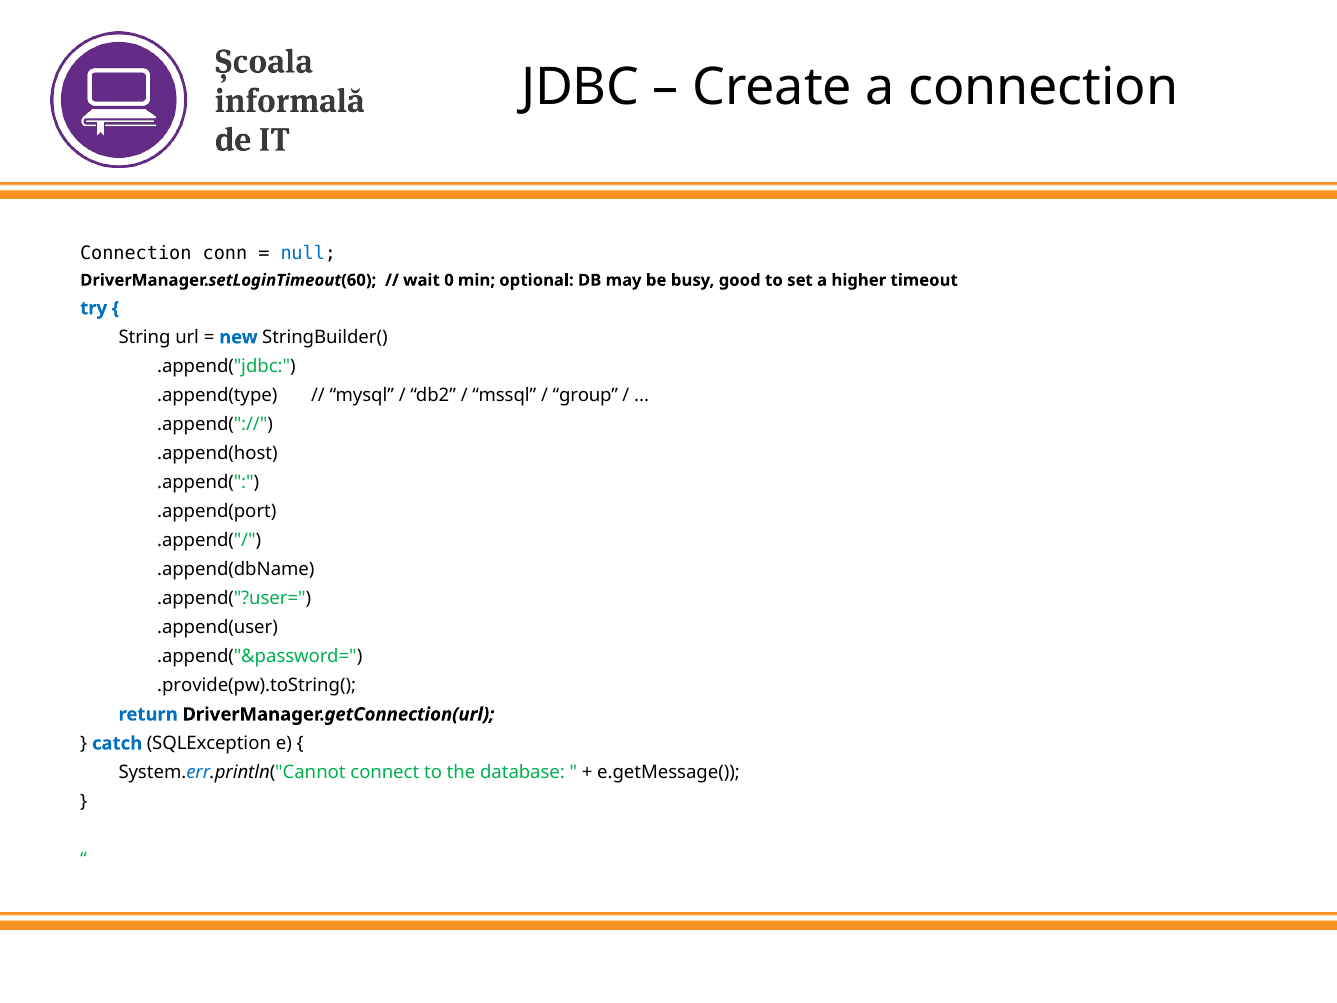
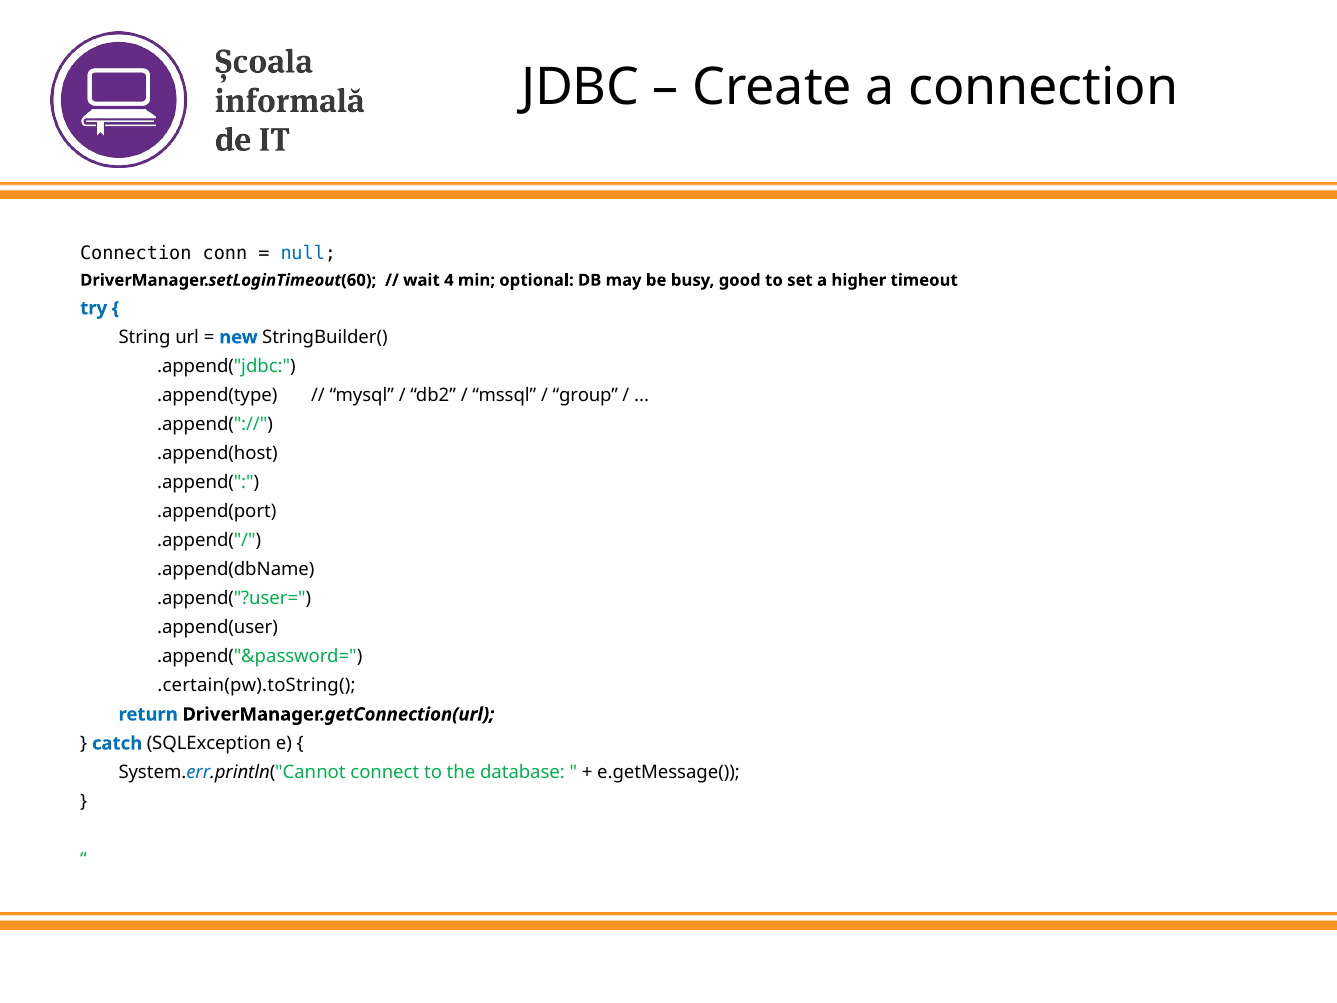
0: 0 -> 4 (449, 280)
.provide(pw).toString(: .provide(pw).toString( -> .certain(pw).toString( (256, 685)
